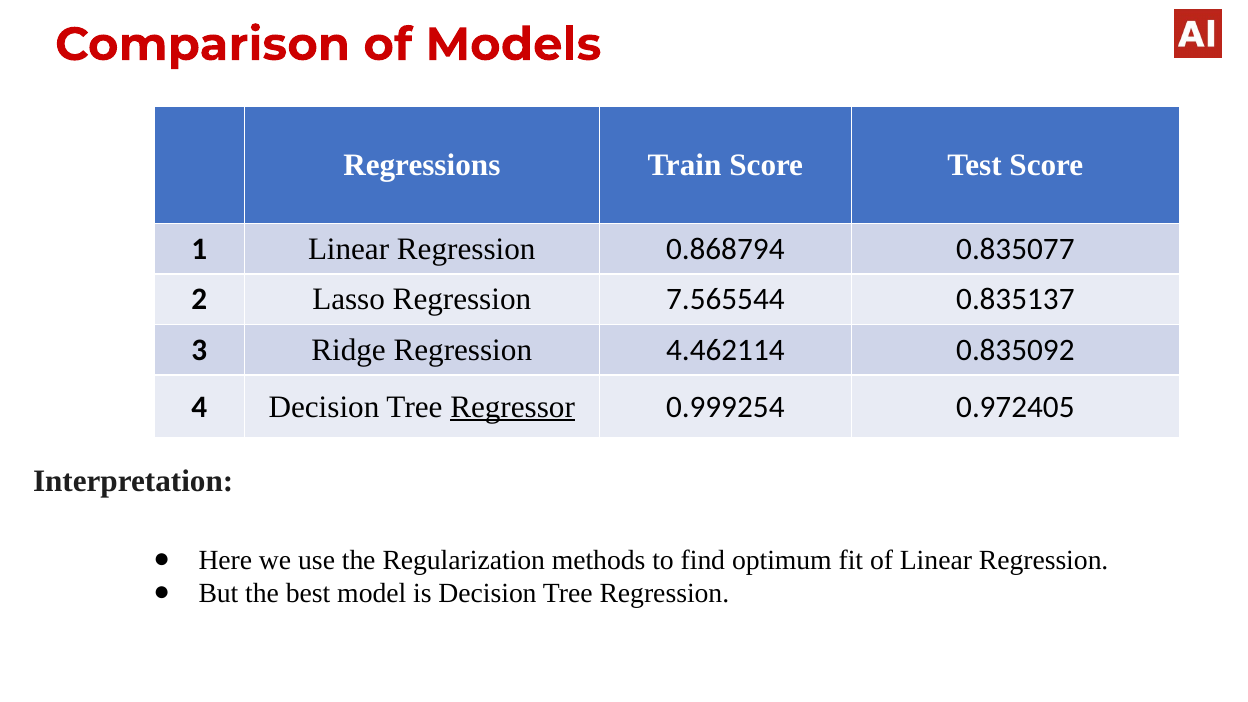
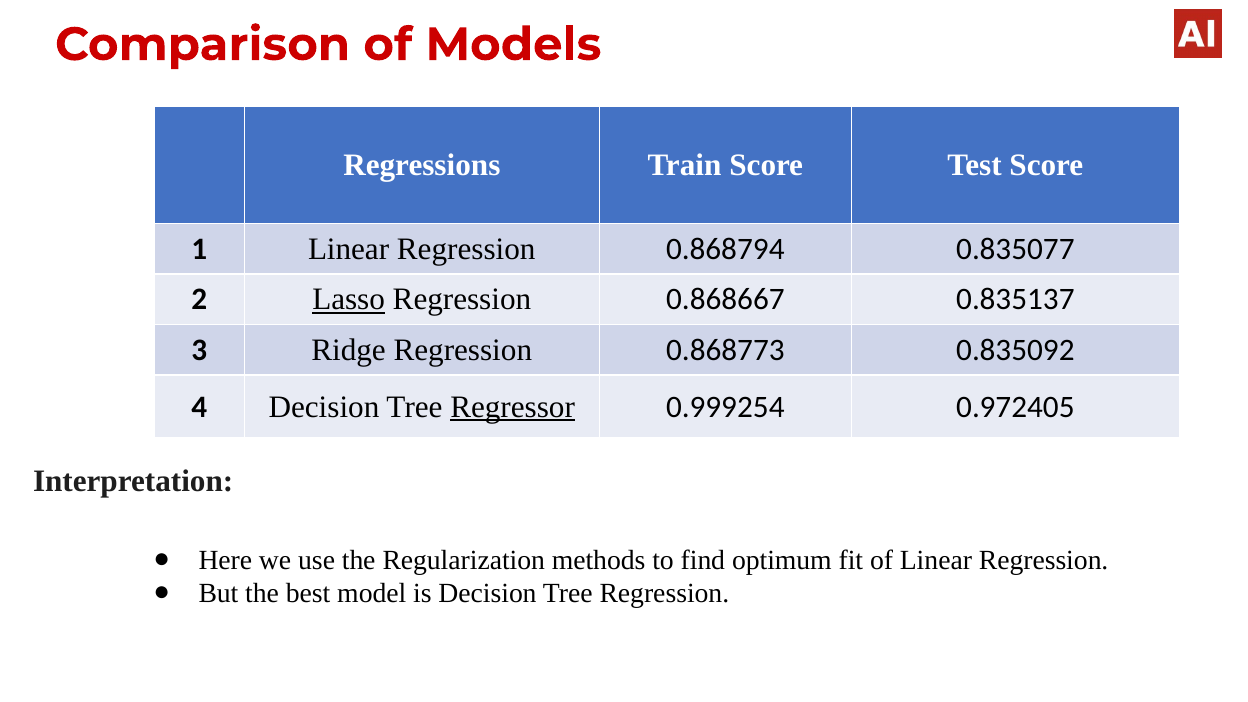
Lasso underline: none -> present (349, 299)
7.565544: 7.565544 -> 0.868667 (725, 300)
4.462114: 4.462114 -> 0.868773 (725, 350)
